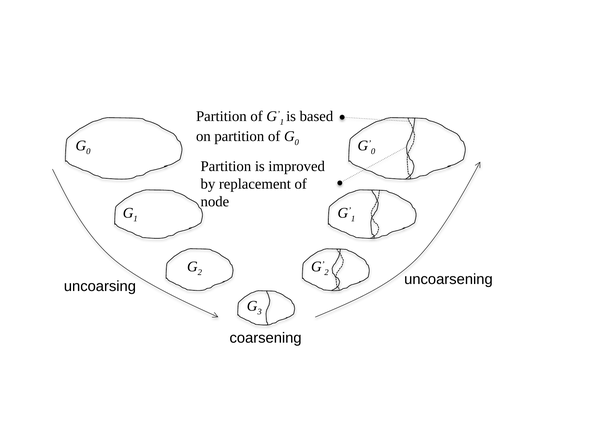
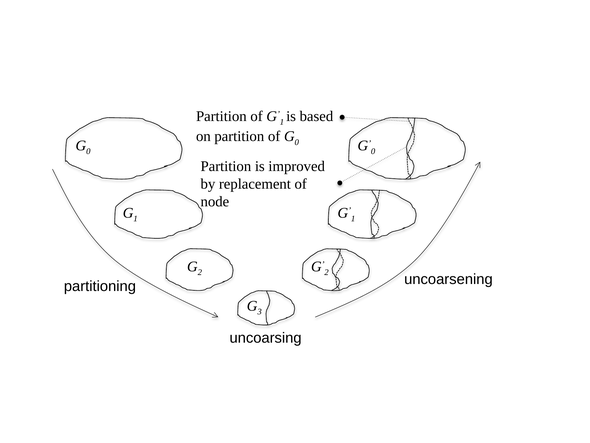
uncoarsing: uncoarsing -> partitioning (100, 286)
coarsening: coarsening -> uncoarsing (266, 337)
